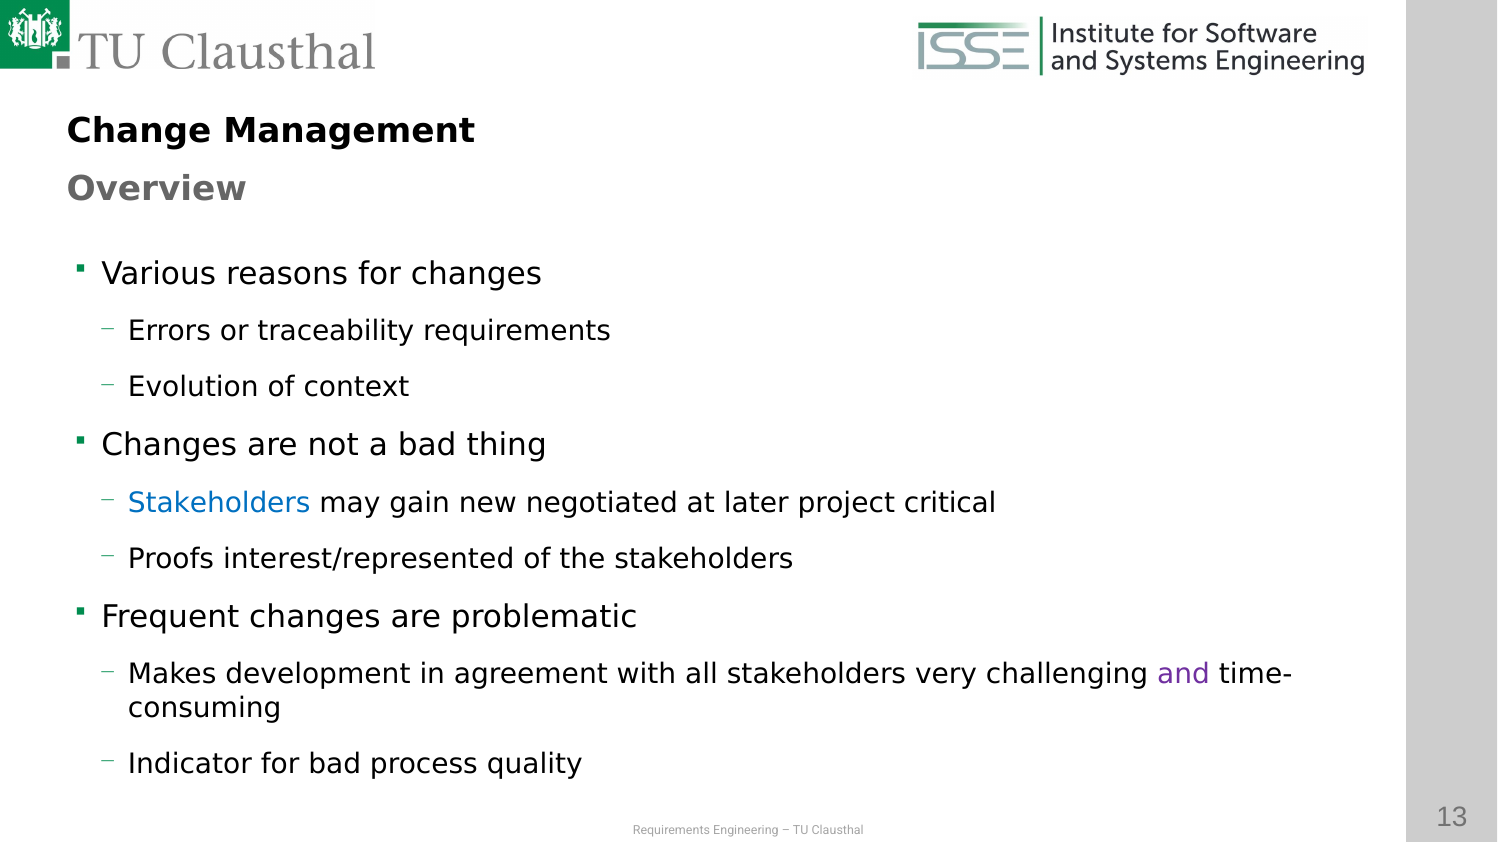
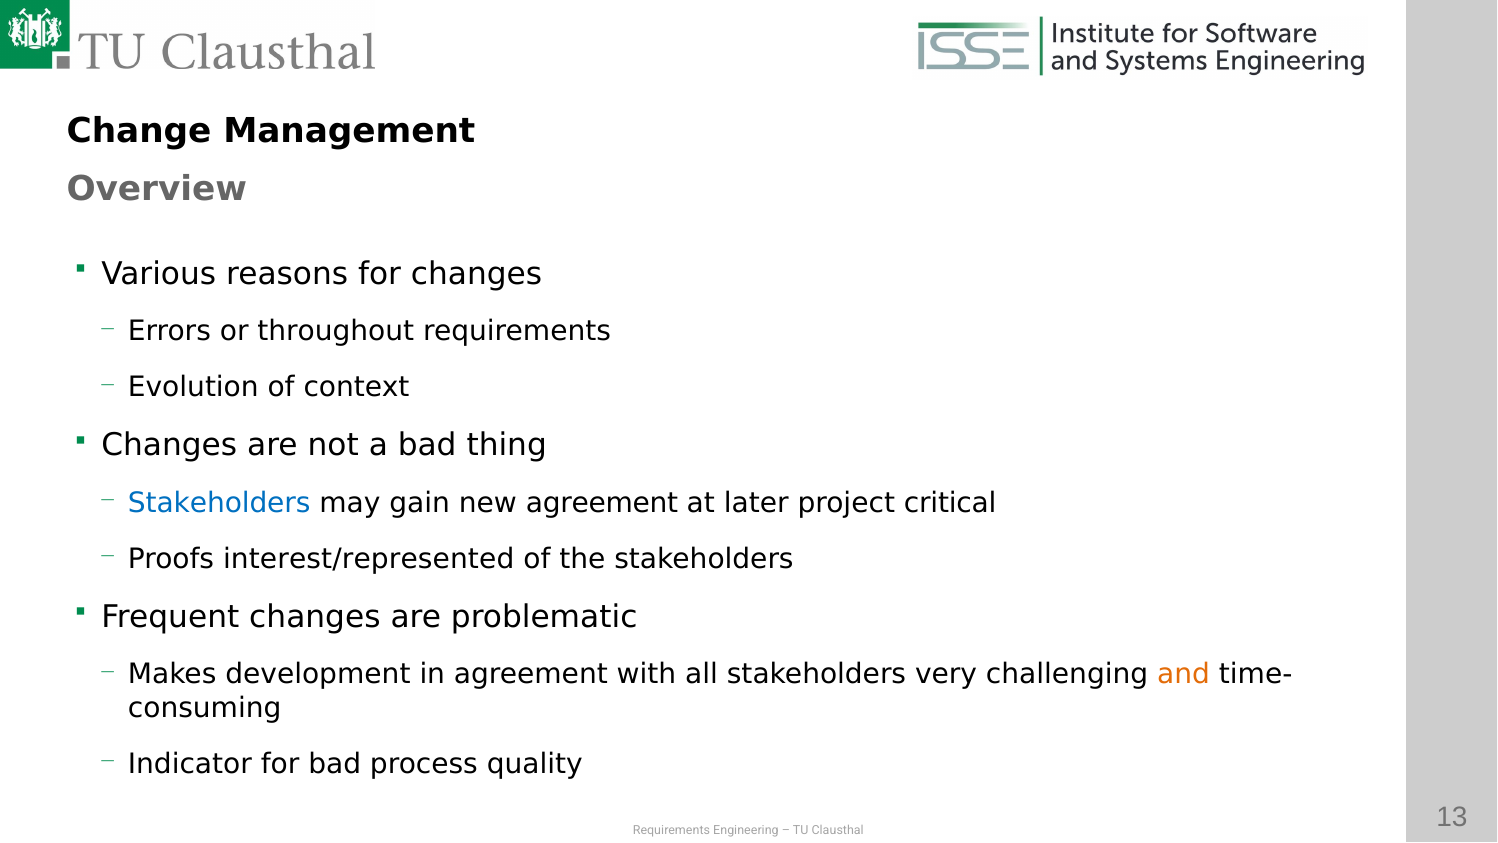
traceability: traceability -> throughout (336, 331)
new negotiated: negotiated -> agreement (602, 503)
and colour: purple -> orange (1183, 674)
